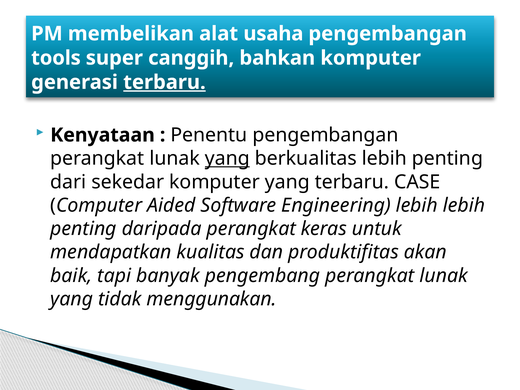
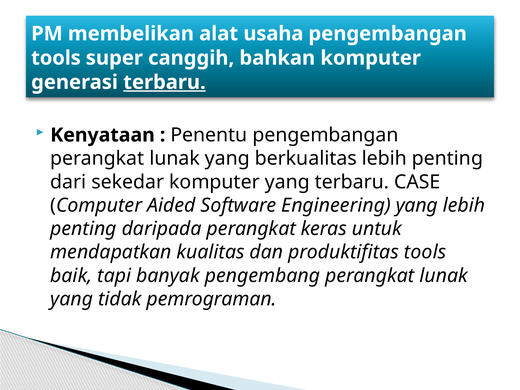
yang underline: present -> none (227, 158)
Engineering lebih: lebih -> yang (417, 205)
produktifitas akan: akan -> tools (425, 252)
menggunakan: menggunakan -> pemrograman (212, 299)
